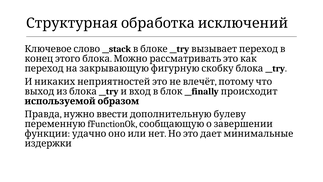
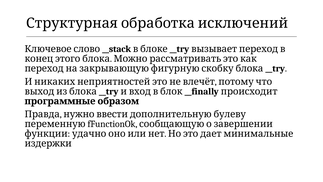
используемой: используемой -> программные (60, 101)
